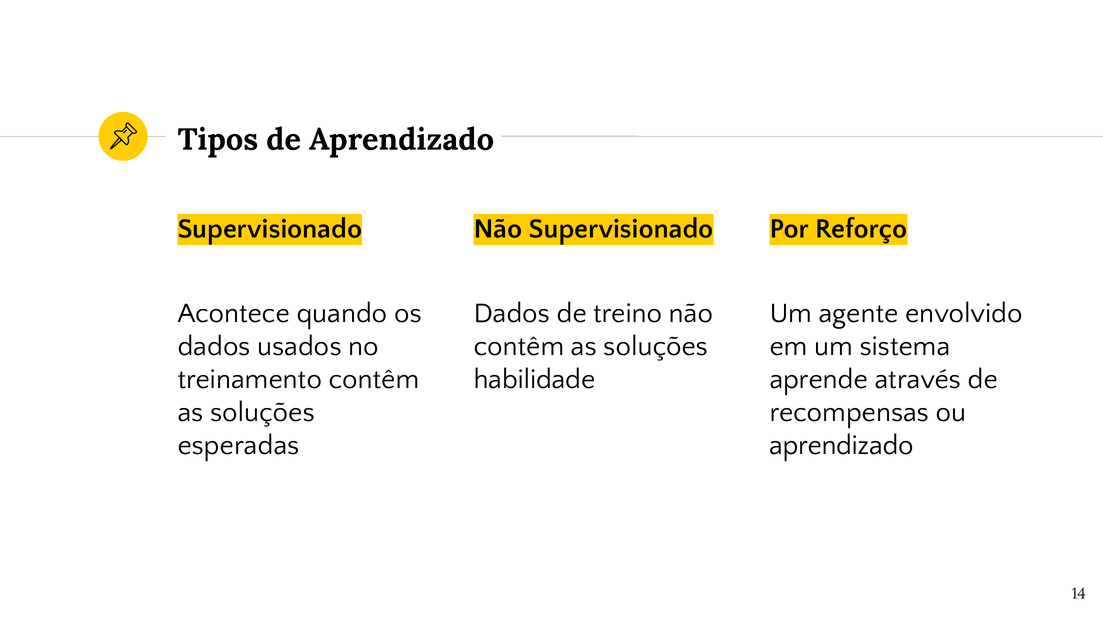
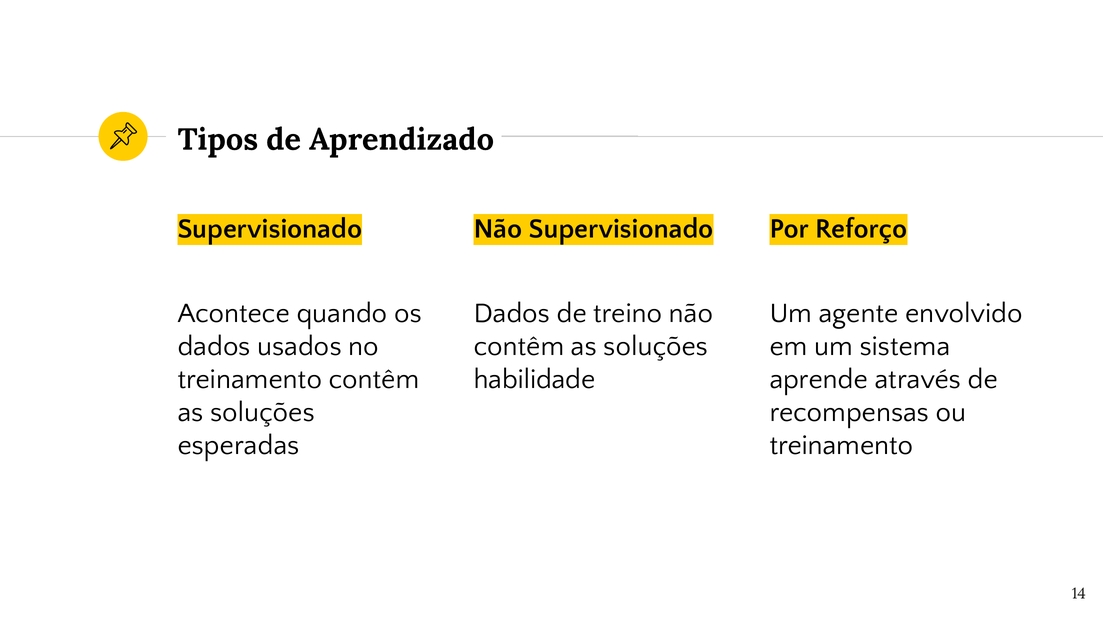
aprendizado: aprendizado -> treinamento (841, 446)
